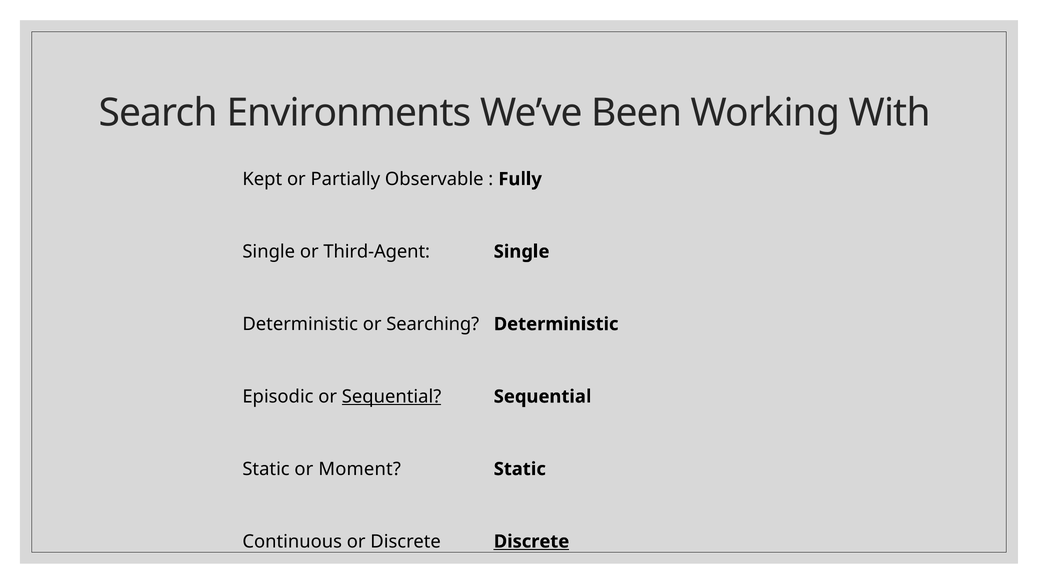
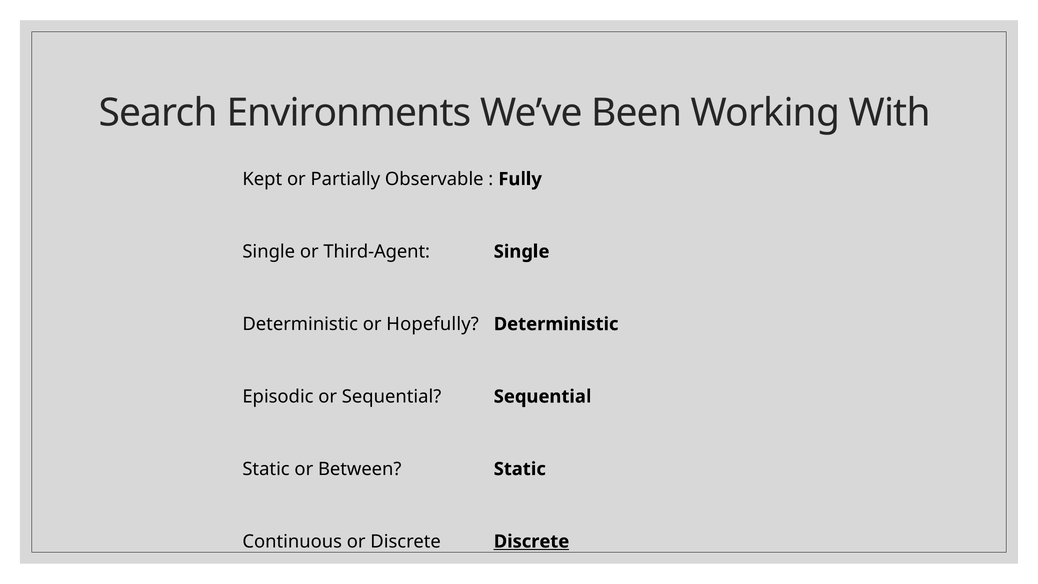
Searching: Searching -> Hopefully (433, 324)
Sequential underline: present -> none (392, 396)
Moment: Moment -> Between (360, 469)
